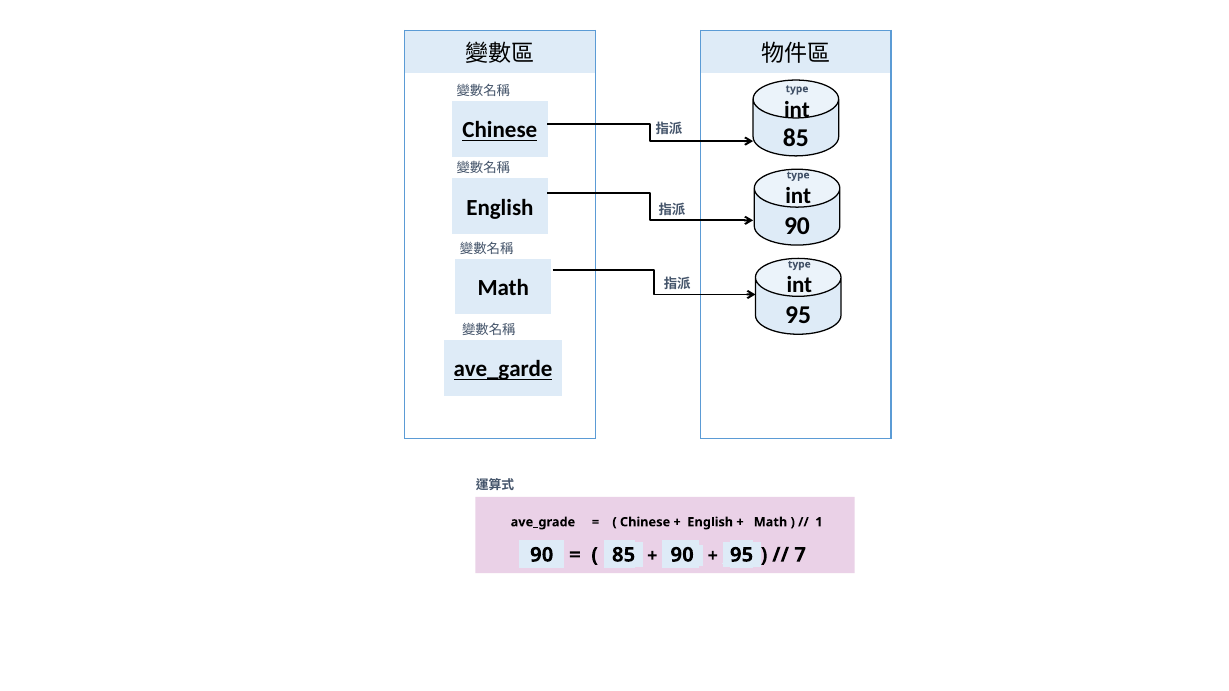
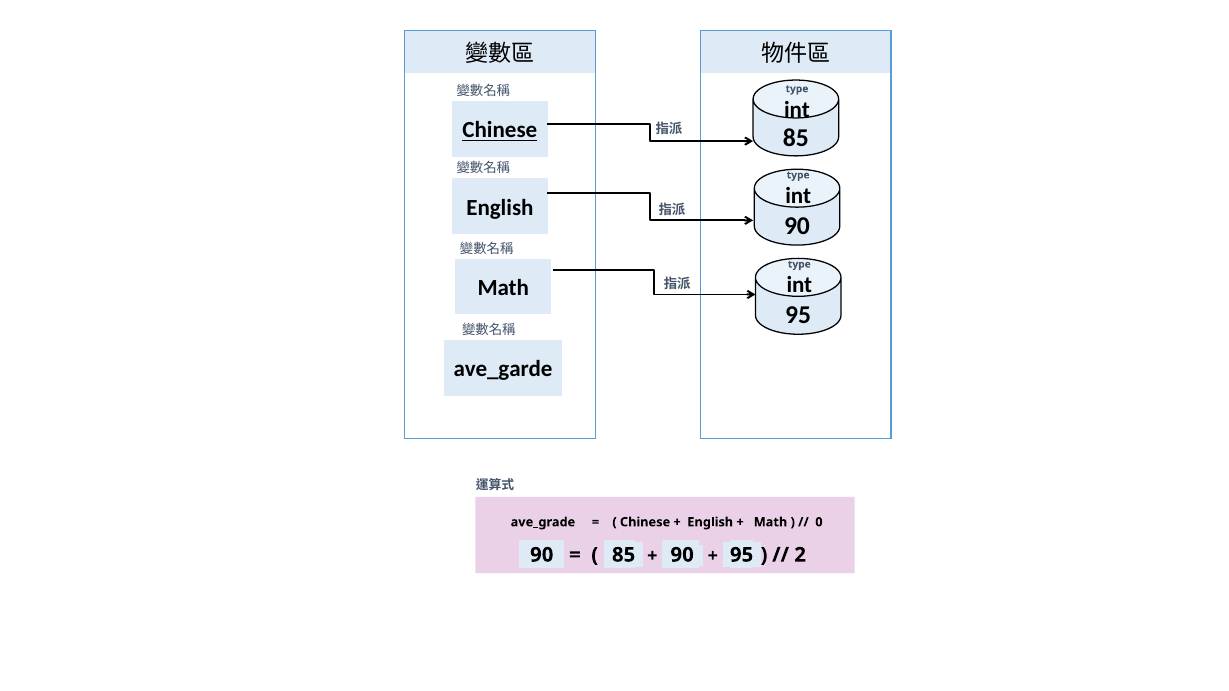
ave_garde underline: present -> none (503, 370)
1: 1 -> 0 (819, 522)
7: 7 -> 2 (800, 555)
